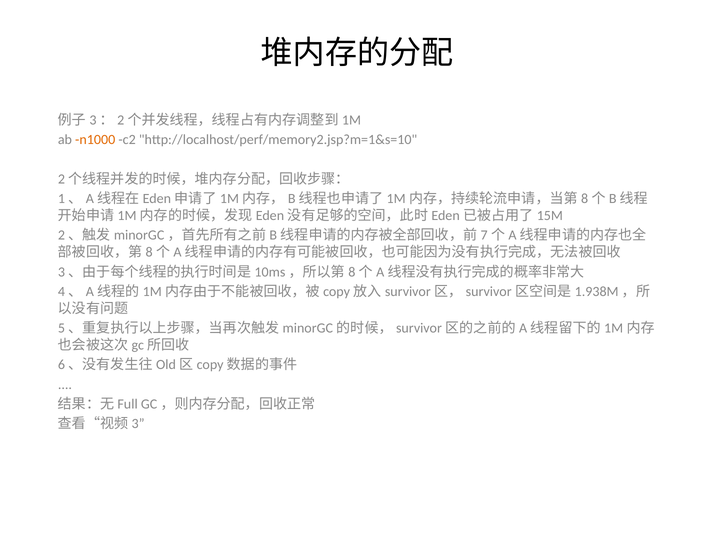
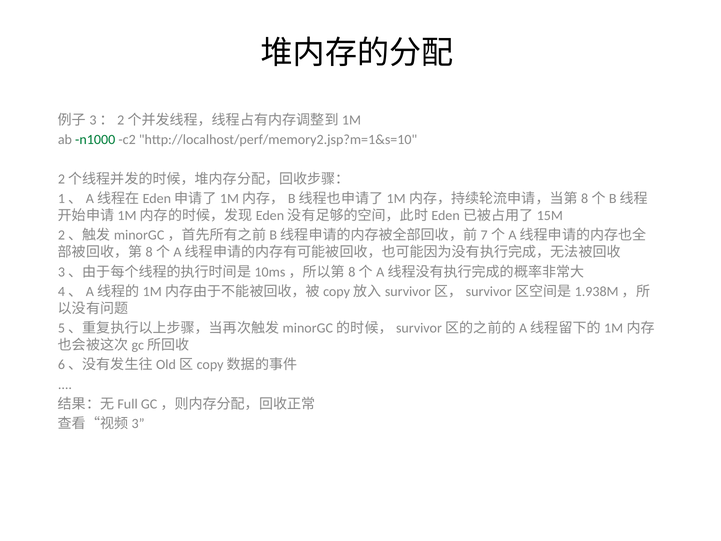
n1000 colour: orange -> green (95, 140)
